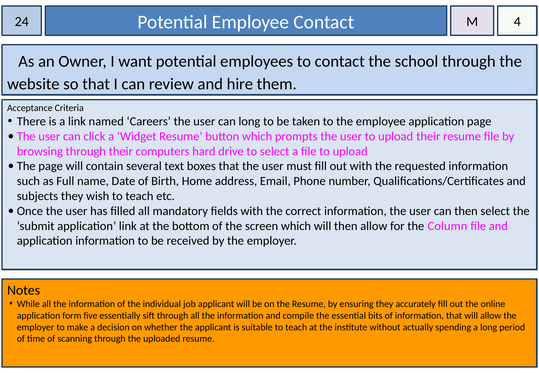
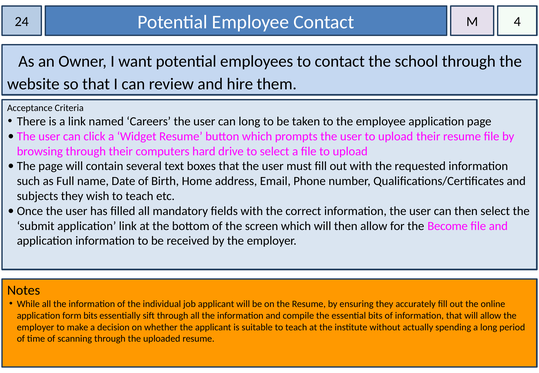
Column: Column -> Become (448, 226)
form five: five -> bits (90, 316)
